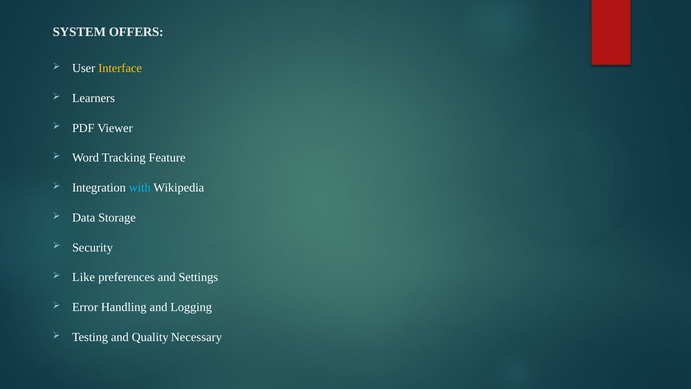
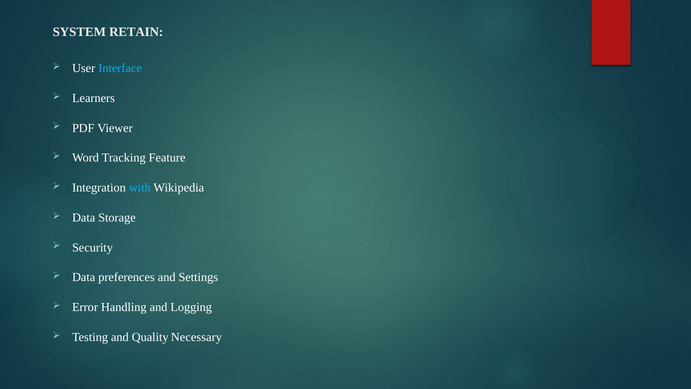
OFFERS: OFFERS -> RETAIN (136, 32)
Interface colour: yellow -> light blue (120, 68)
Like: Like -> Data (84, 277)
